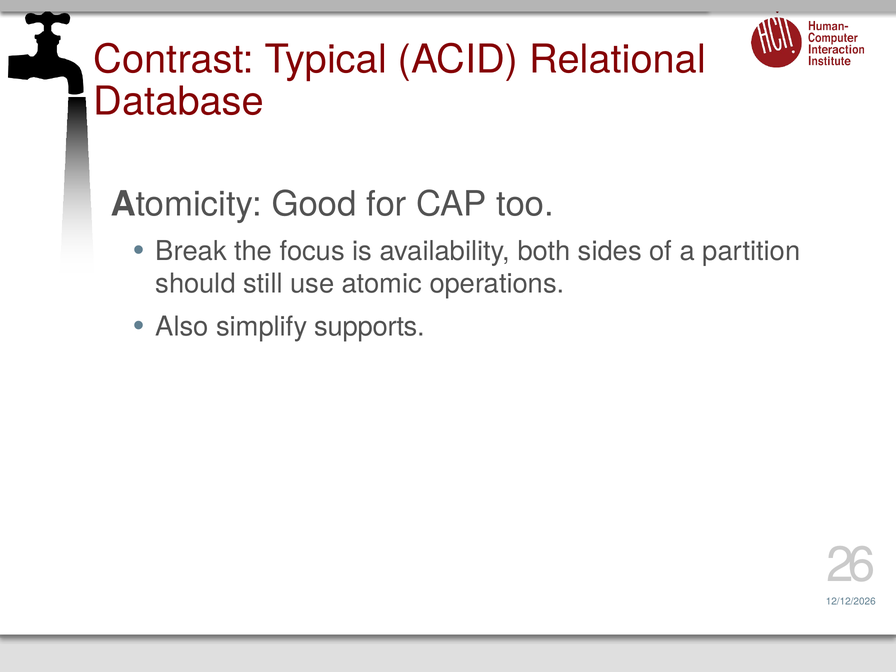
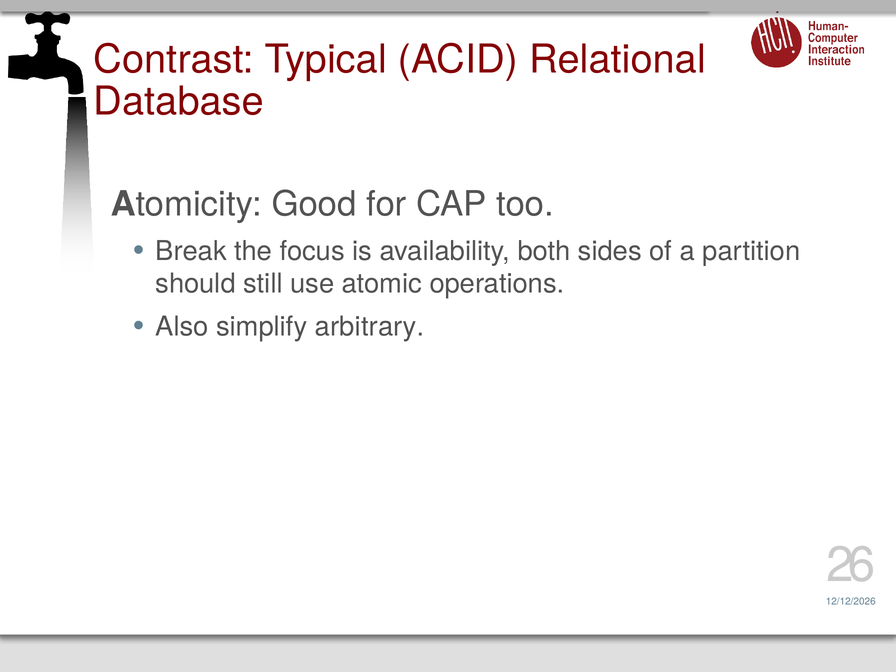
supports: supports -> arbitrary (369, 327)
